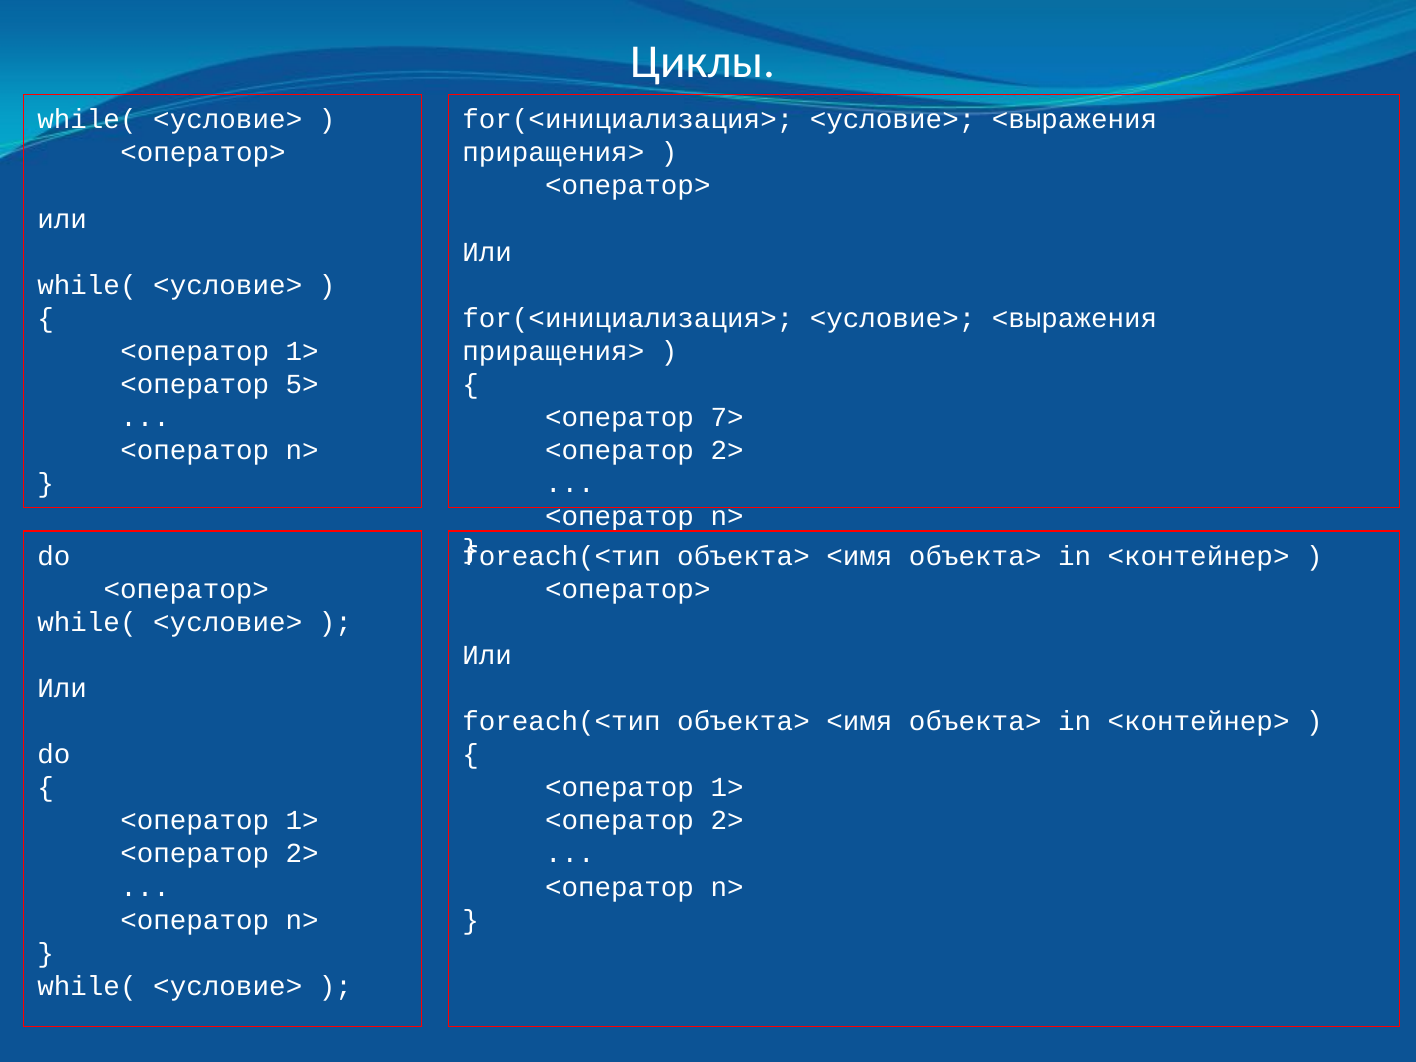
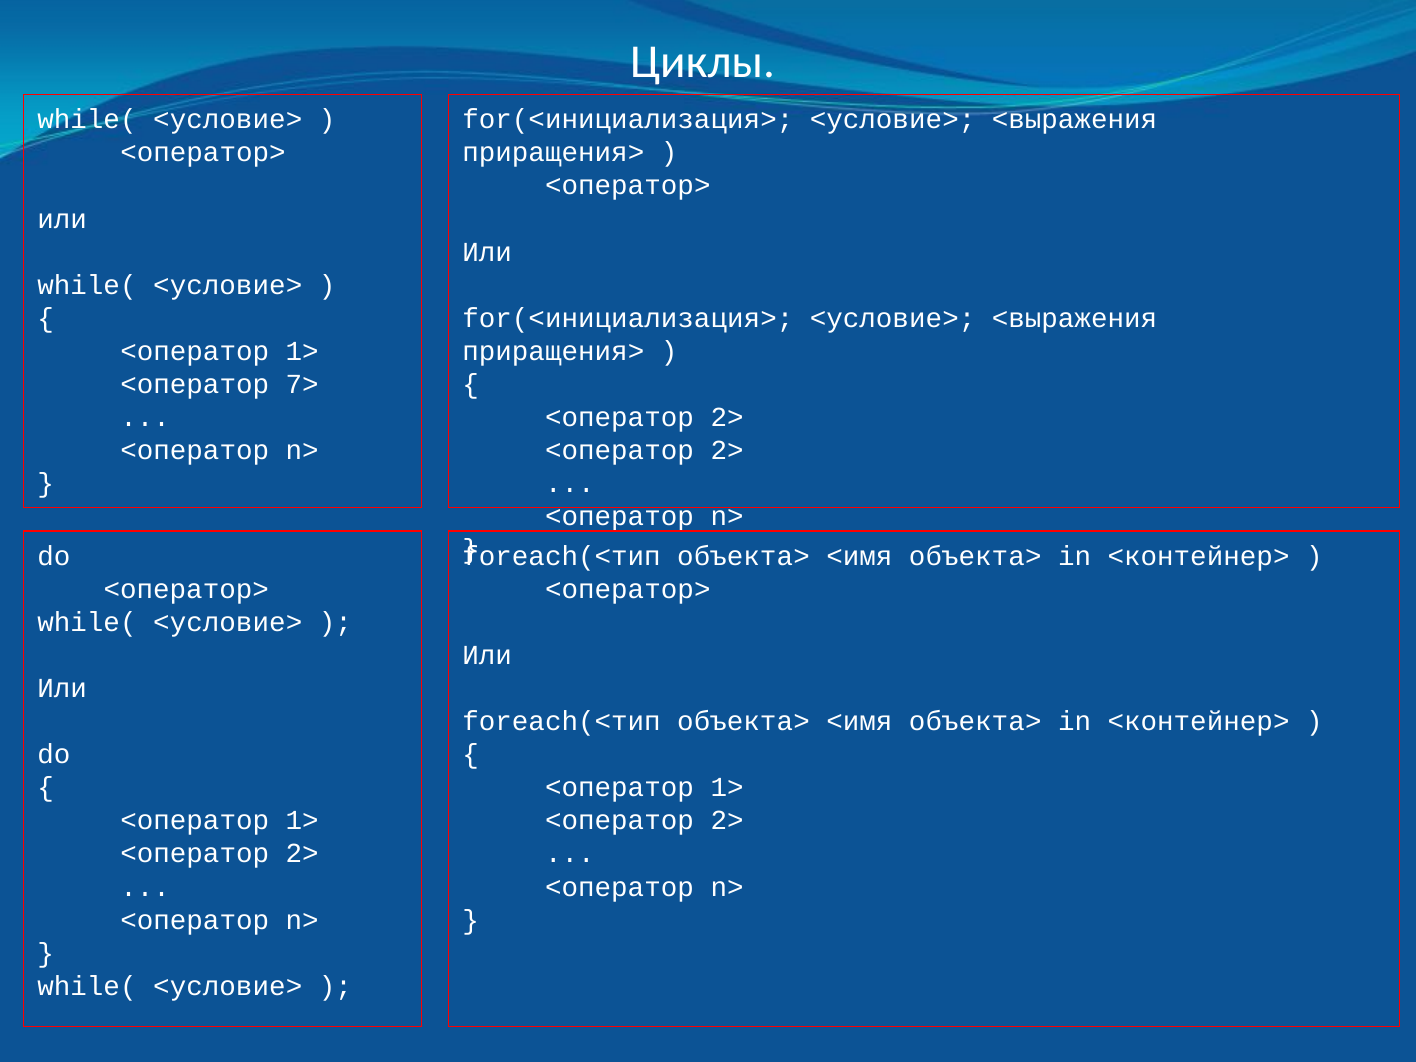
5>: 5> -> 7> (302, 384)
7>: 7> -> 2> (727, 417)
